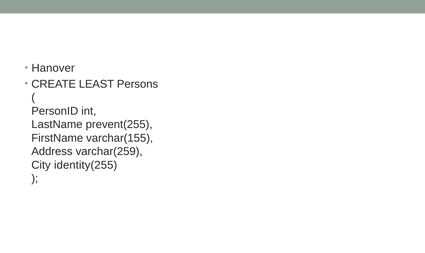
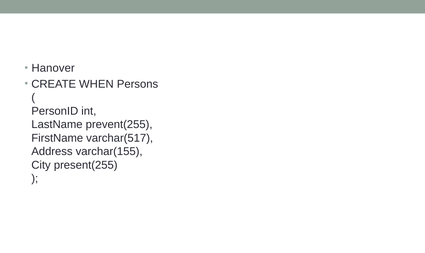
LEAST: LEAST -> WHEN (96, 84)
varchar(155: varchar(155 -> varchar(517 (120, 138)
varchar(259: varchar(259 -> varchar(155 (109, 151)
identity(255: identity(255 -> present(255 (86, 165)
